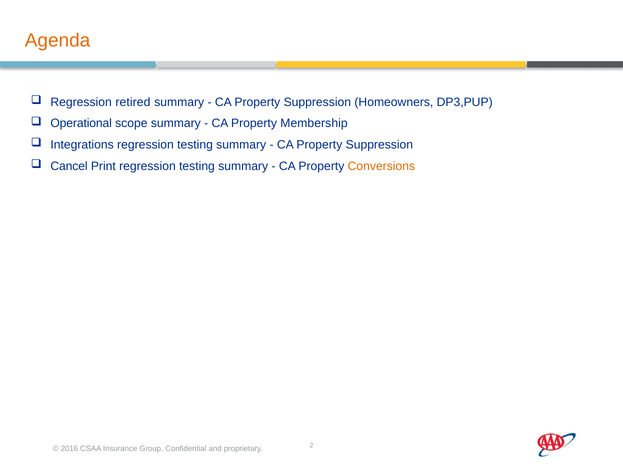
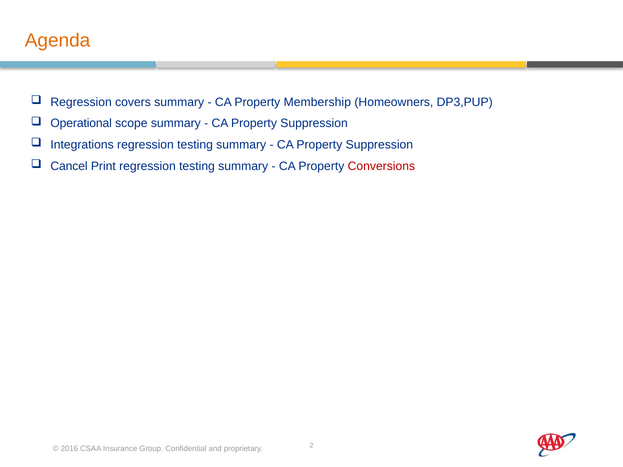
retired: retired -> covers (133, 102)
Suppression: Suppression -> Membership (317, 102)
Membership: Membership -> Suppression (314, 124)
Conversions colour: orange -> red (381, 166)
